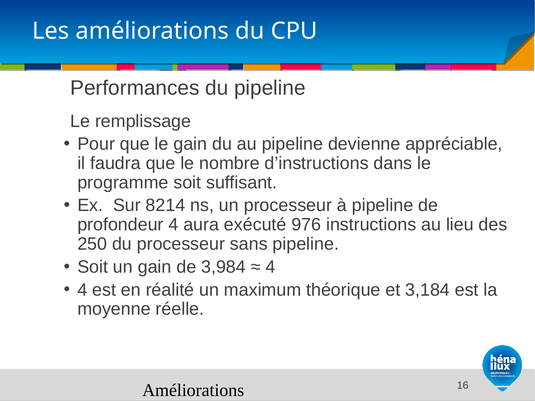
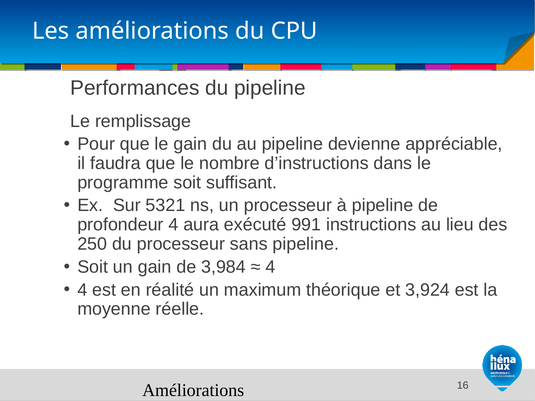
8214: 8214 -> 5321 (165, 206)
976: 976 -> 991 (306, 225)
3,184: 3,184 -> 3,924 (428, 290)
